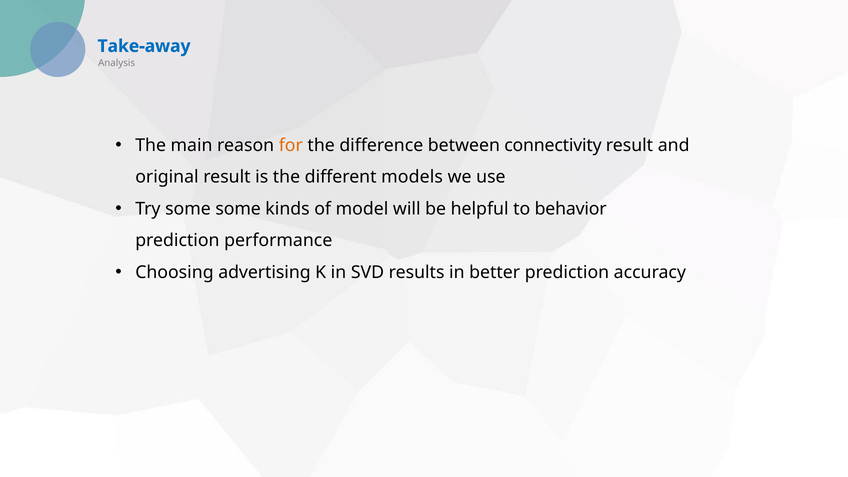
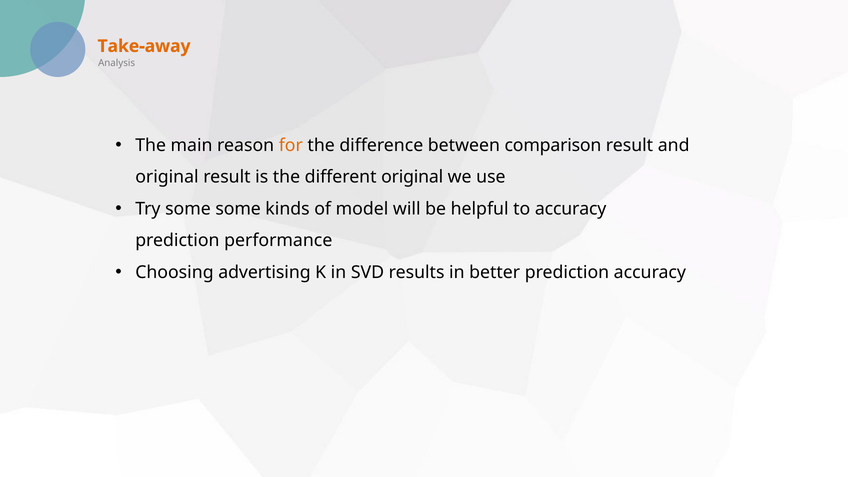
Take-away colour: blue -> orange (144, 46)
connectivity: connectivity -> comparison (553, 145)
different models: models -> original (412, 177)
to behavior: behavior -> accuracy (571, 209)
